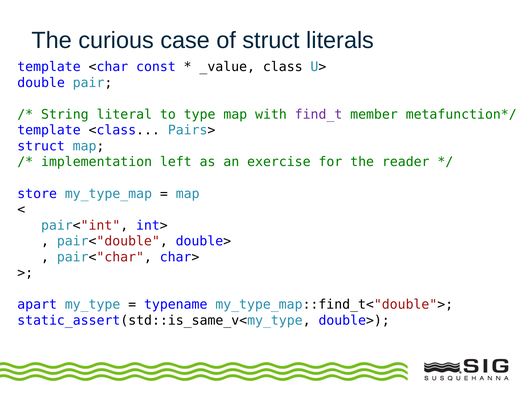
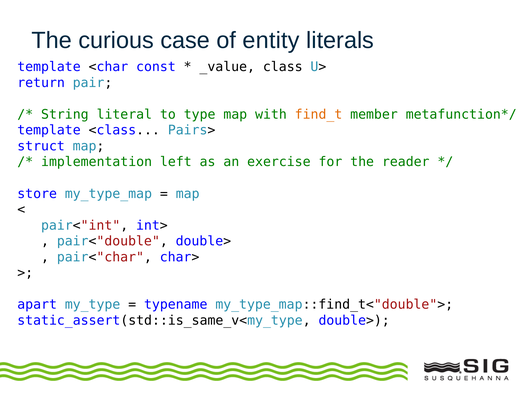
of struct: struct -> entity (271, 40)
double: double -> return (41, 83)
find_t colour: purple -> orange (319, 114)
